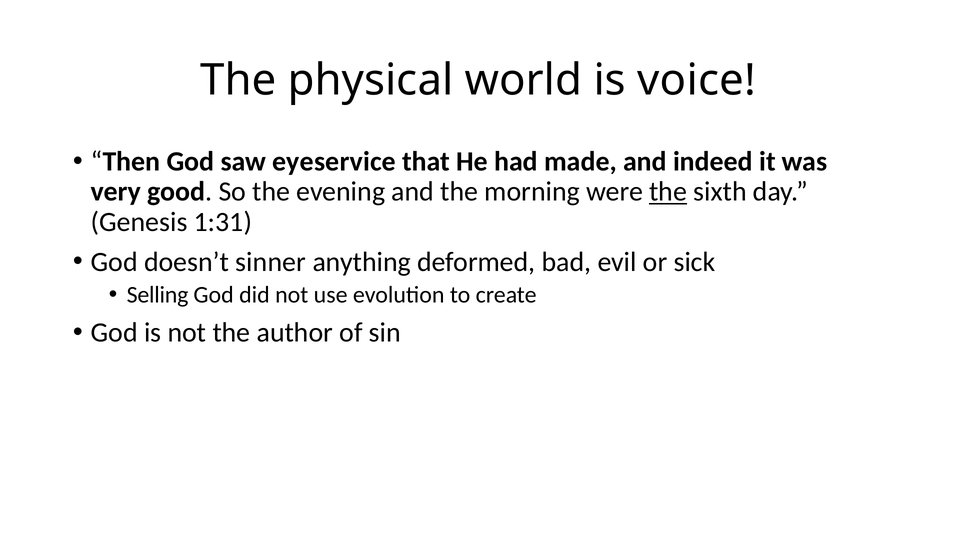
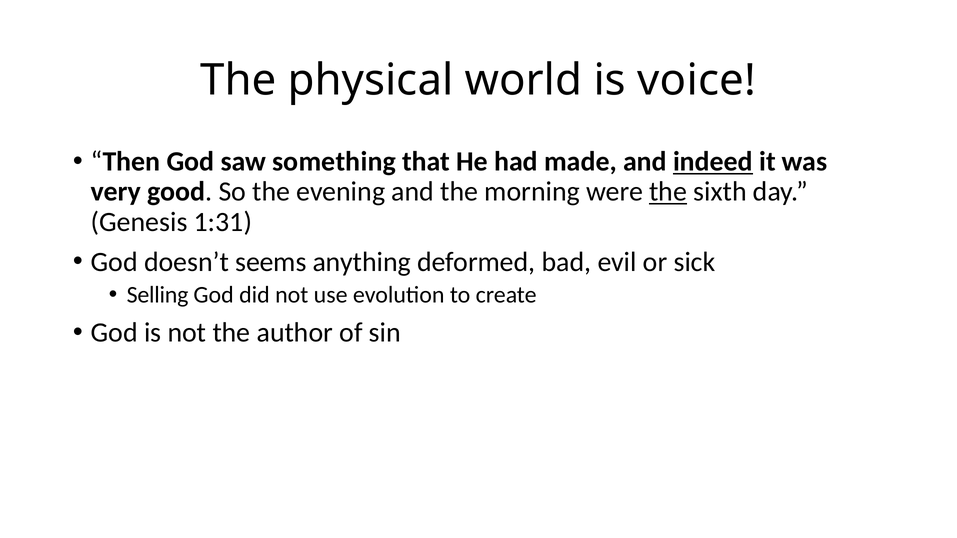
eyeservice: eyeservice -> something (334, 162)
indeed underline: none -> present (713, 162)
sinner: sinner -> seems (271, 262)
